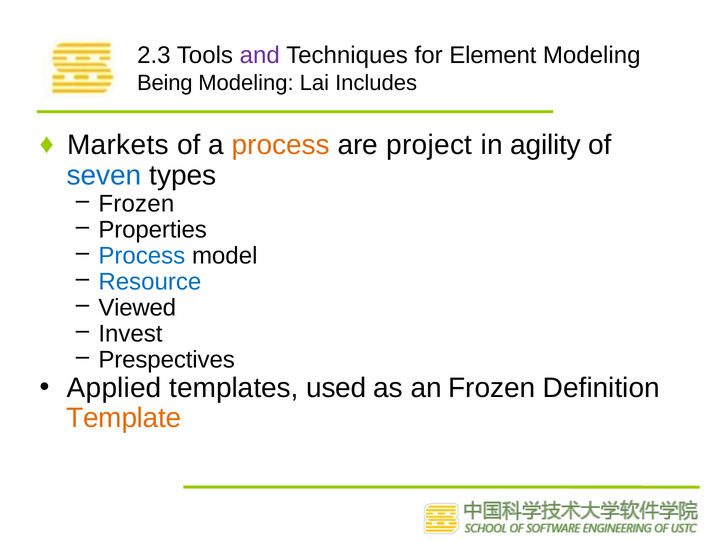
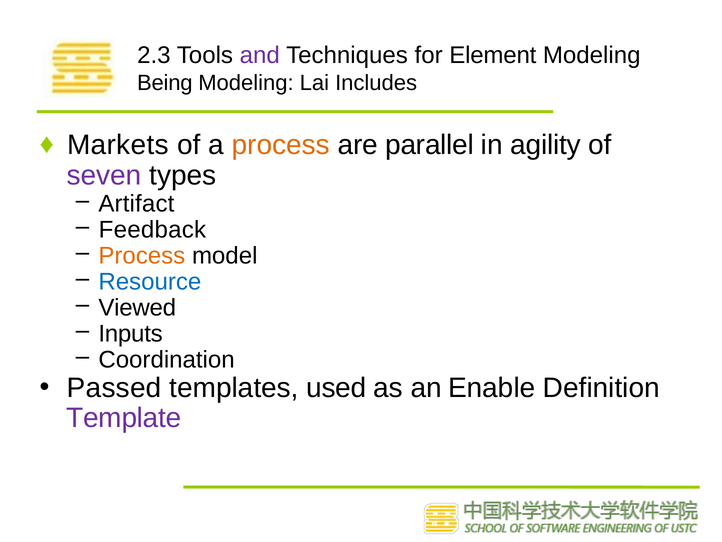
project: project -> parallel (430, 145)
seven colour: blue -> purple (104, 175)
Frozen: Frozen -> Artifact (136, 203)
Properties: Properties -> Feedback (152, 229)
Process colour: blue -> orange (142, 255)
Invest: Invest -> Inputs (131, 333)
Prespectives: Prespectives -> Coordination (167, 359)
Applied: Applied -> Passed (114, 387)
an Frozen: Frozen -> Enable (492, 387)
Template colour: orange -> purple (124, 418)
